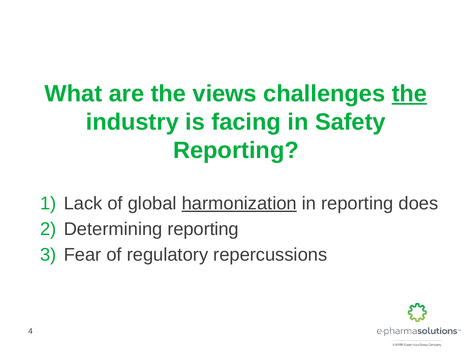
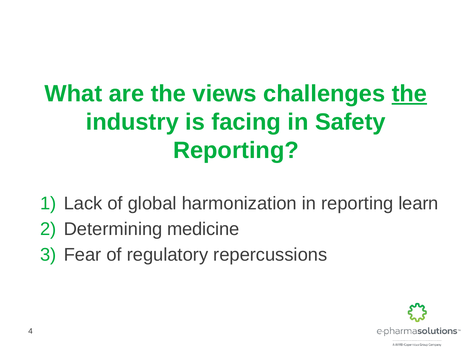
harmonization underline: present -> none (239, 203)
does: does -> learn (418, 203)
Determining reporting: reporting -> medicine (203, 229)
